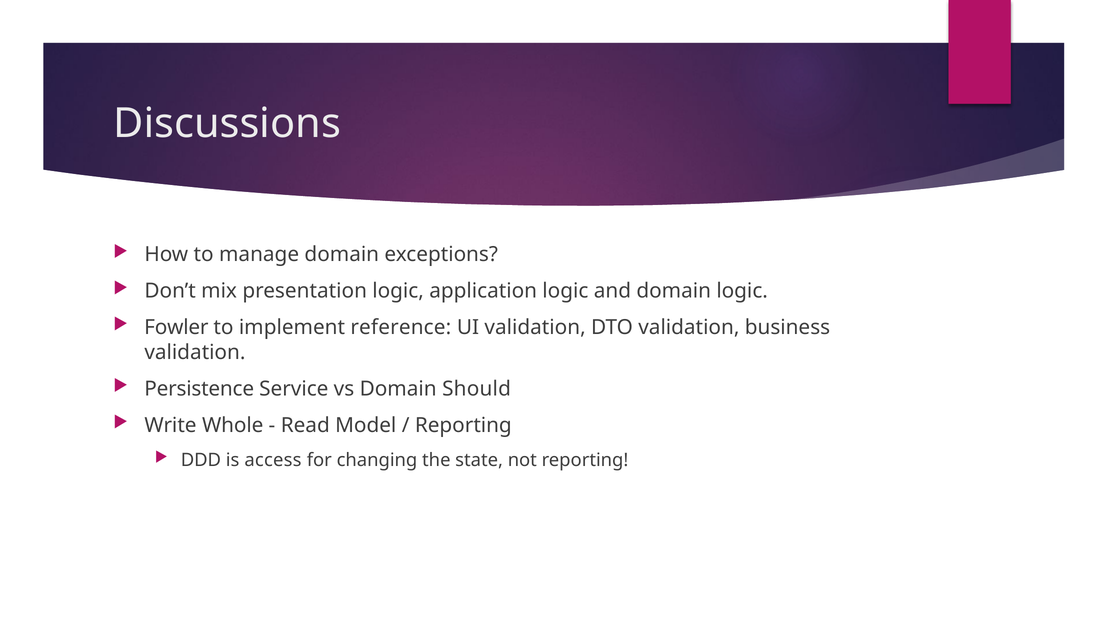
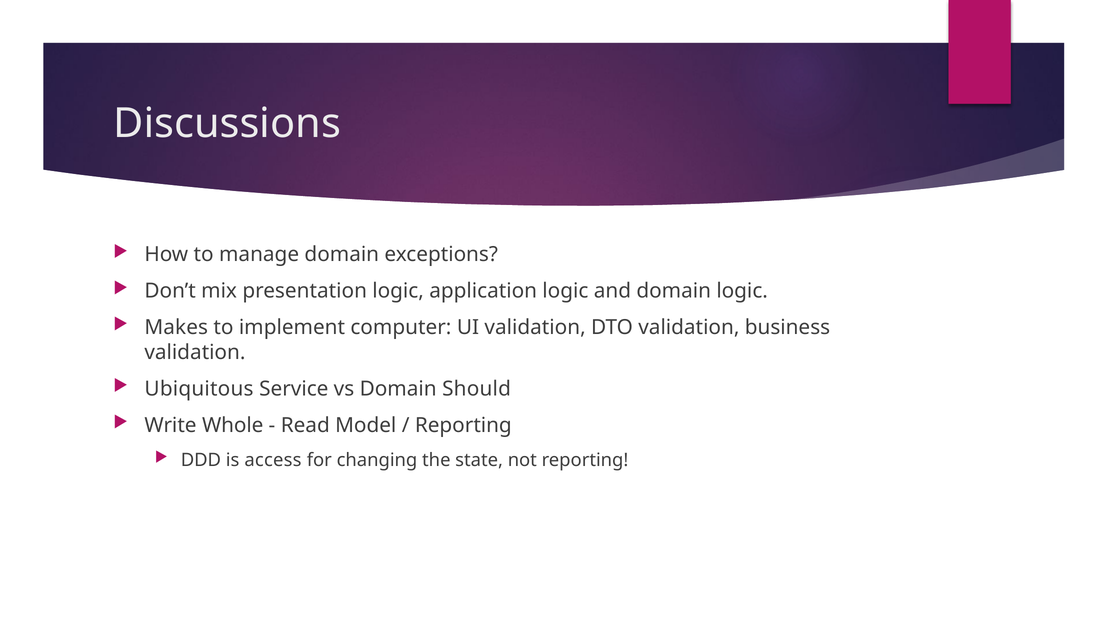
Fowler: Fowler -> Makes (176, 328)
reference: reference -> computer (401, 328)
Persistence: Persistence -> Ubiquitous (199, 389)
